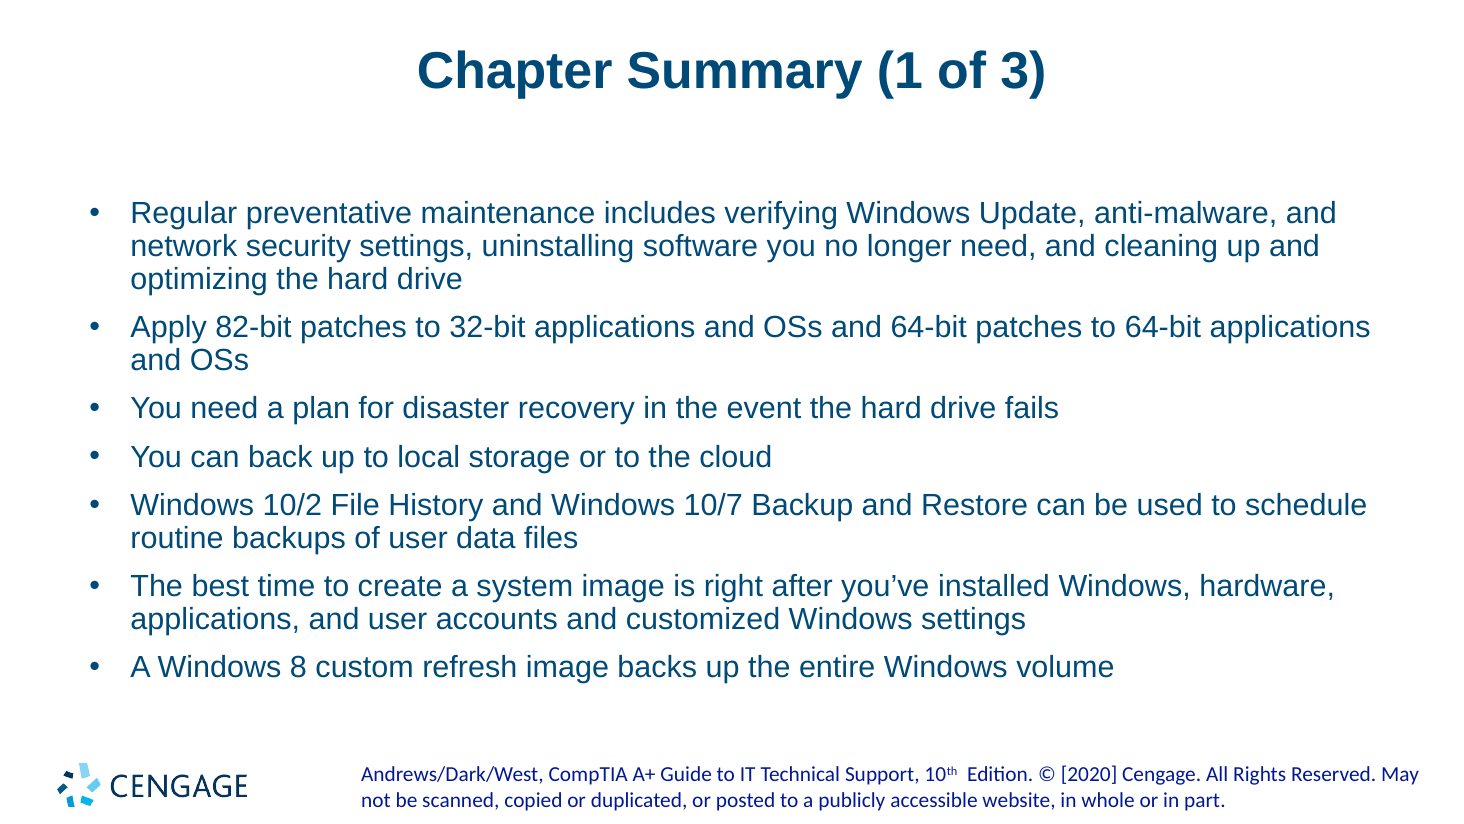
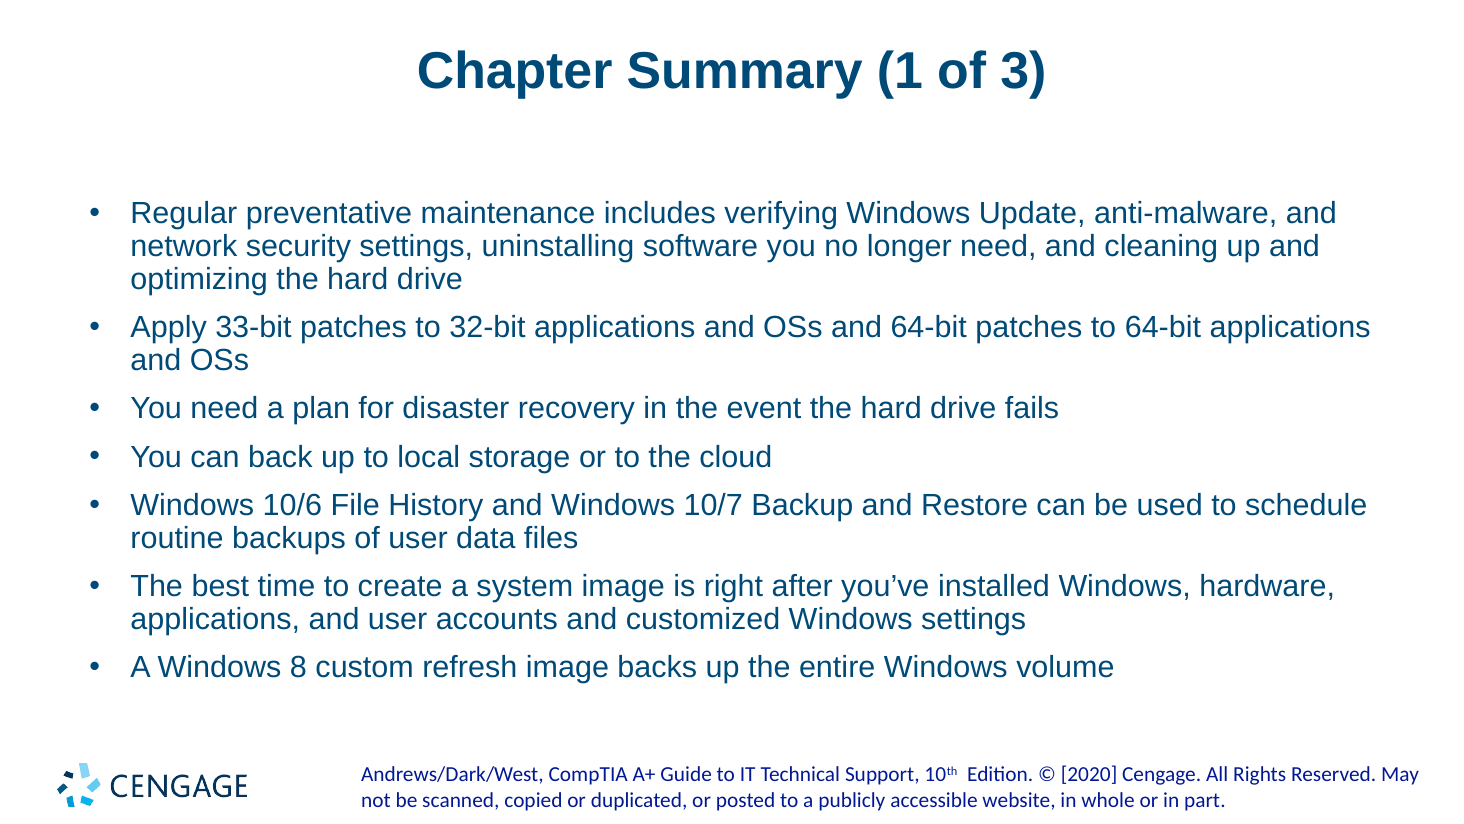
82-bit: 82-bit -> 33-bit (253, 327)
10/2: 10/2 -> 10/6 (292, 505)
